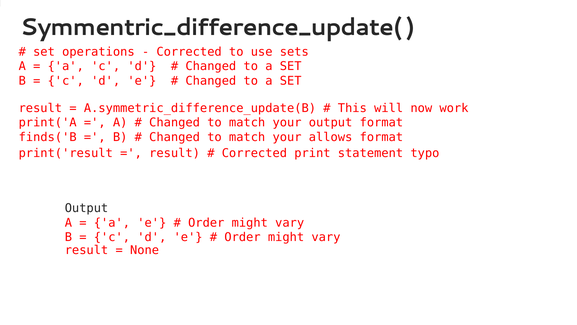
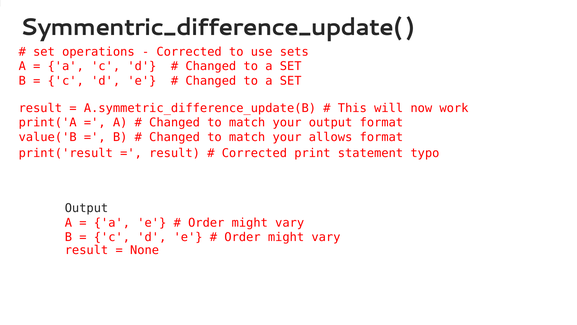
finds('B: finds('B -> value('B (48, 137)
